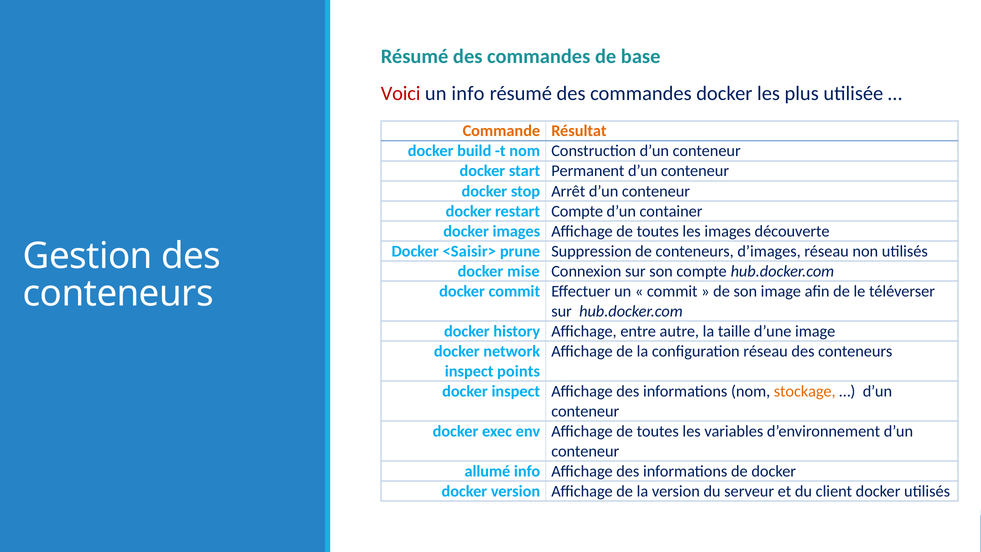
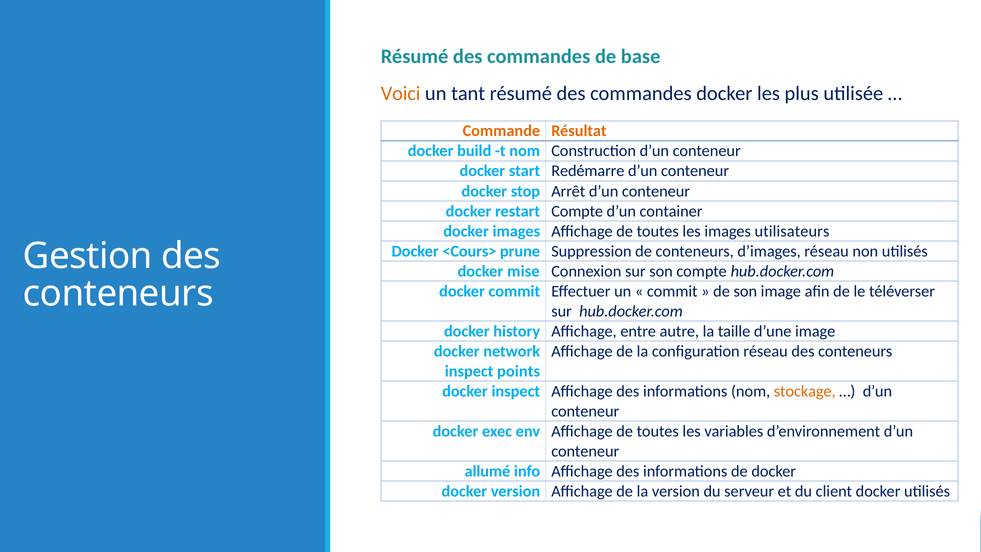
Voici colour: red -> orange (401, 93)
un info: info -> tant (468, 93)
Permanent: Permanent -> Redémarre (588, 171)
découverte: découverte -> utilisateurs (792, 231)
<Saisir>: <Saisir> -> <Cours> (469, 251)
